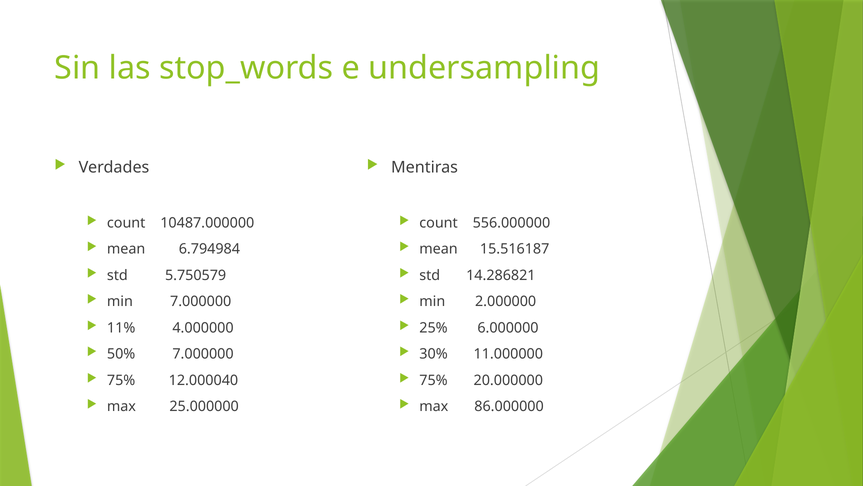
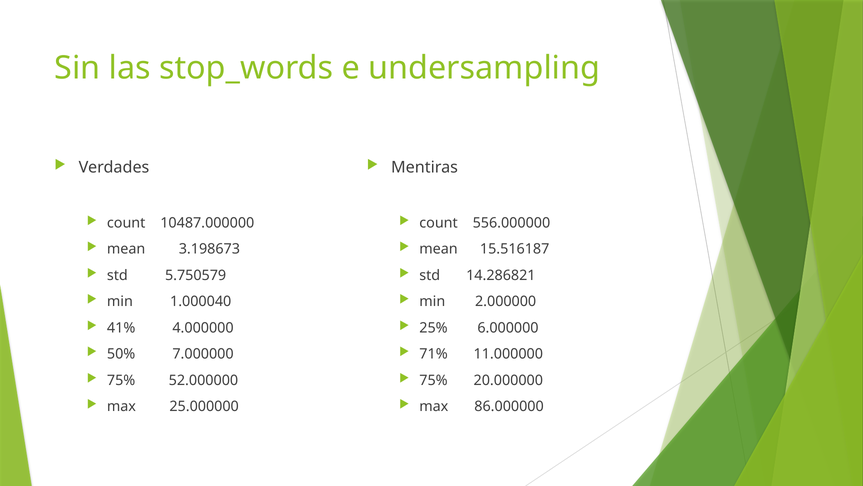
6.794984: 6.794984 -> 3.198673 (209, 249)
min 7.000000: 7.000000 -> 1.000040 (201, 301)
11%: 11% -> 41% (121, 327)
30%: 30% -> 71% (434, 354)
12.000040: 12.000040 -> 52.000000 (203, 380)
